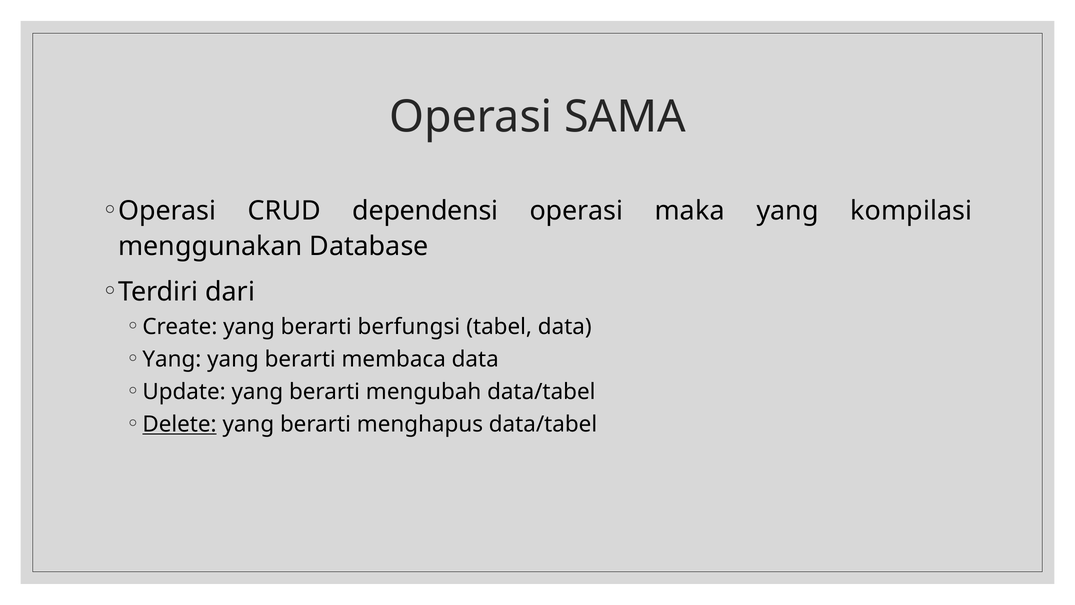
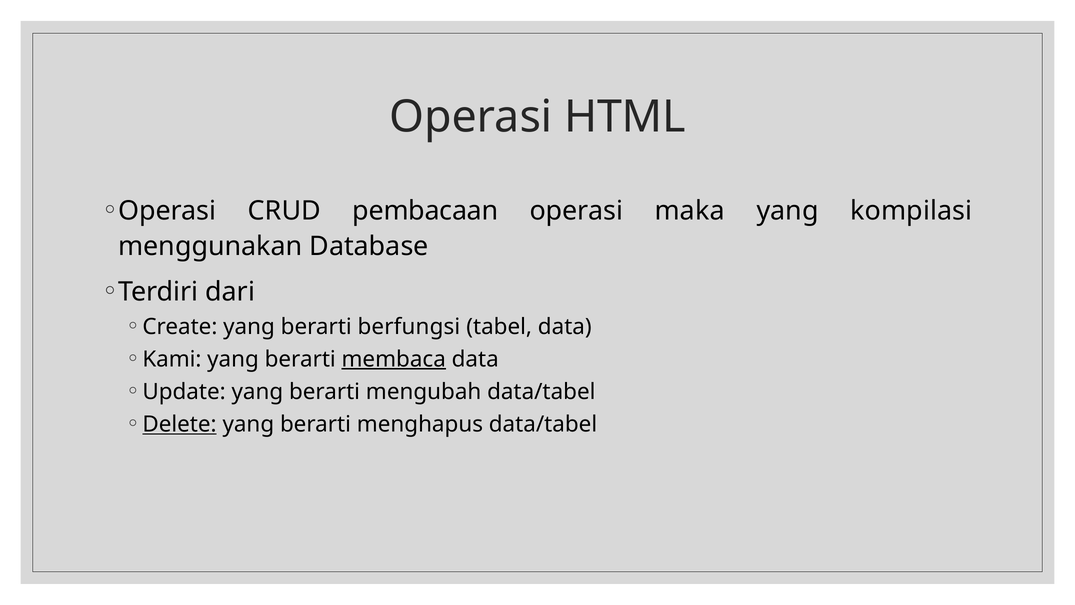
SAMA: SAMA -> HTML (625, 117)
dependensi: dependensi -> pembacaan (425, 211)
Yang: Yang -> Kami (172, 359)
membaca underline: none -> present (394, 359)
